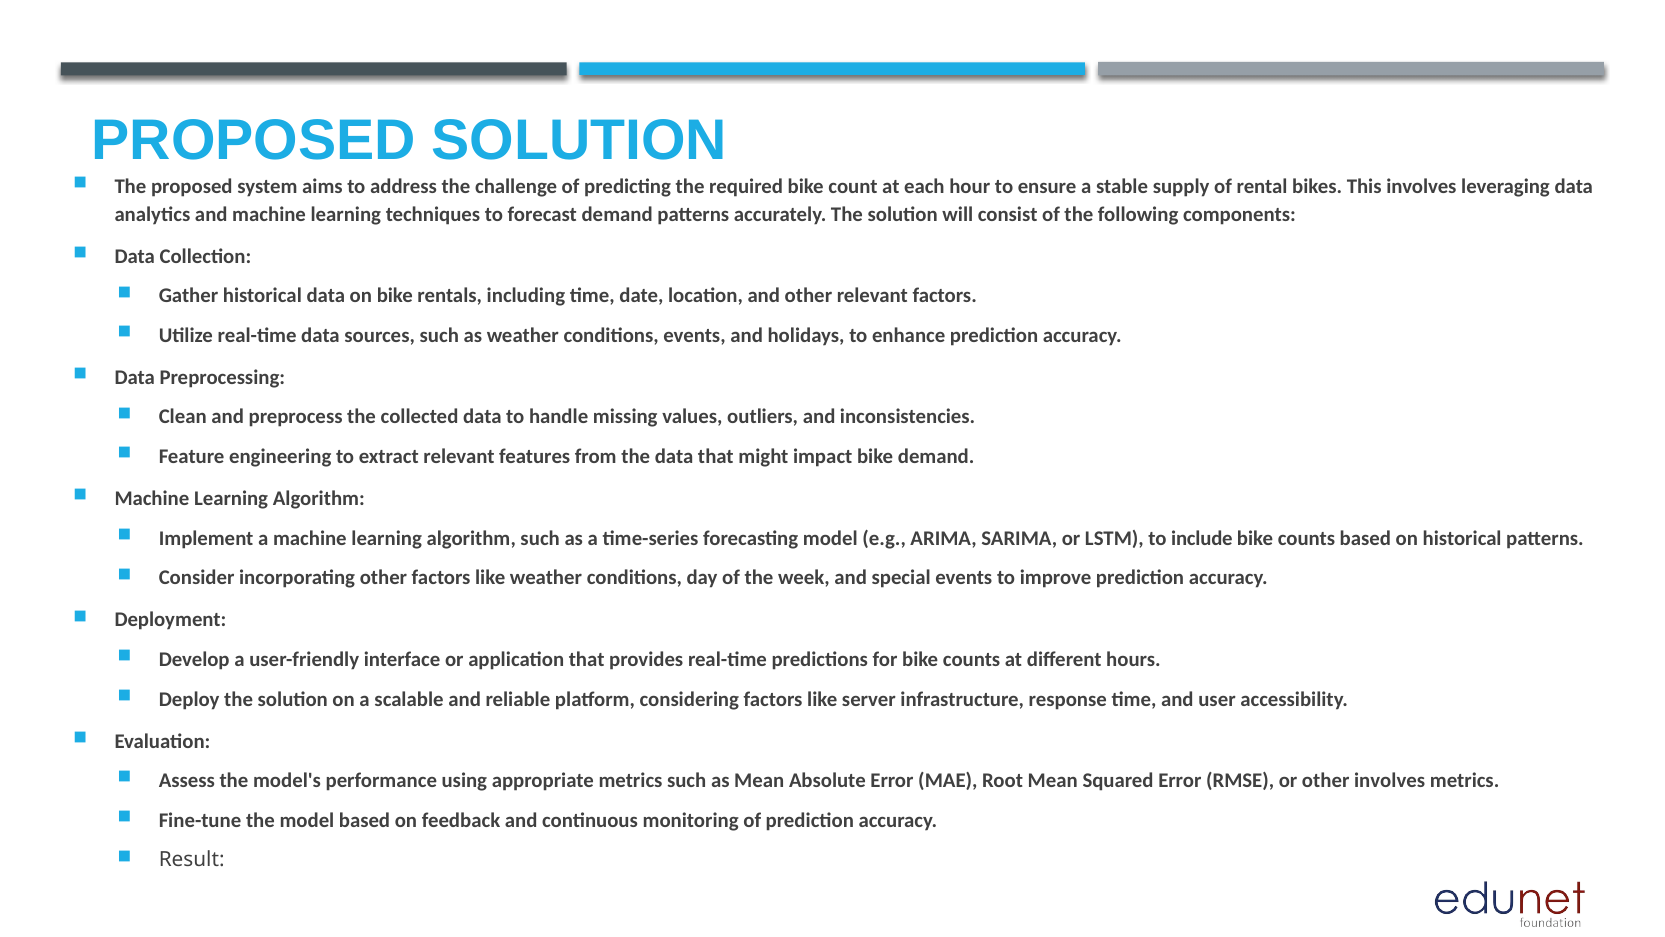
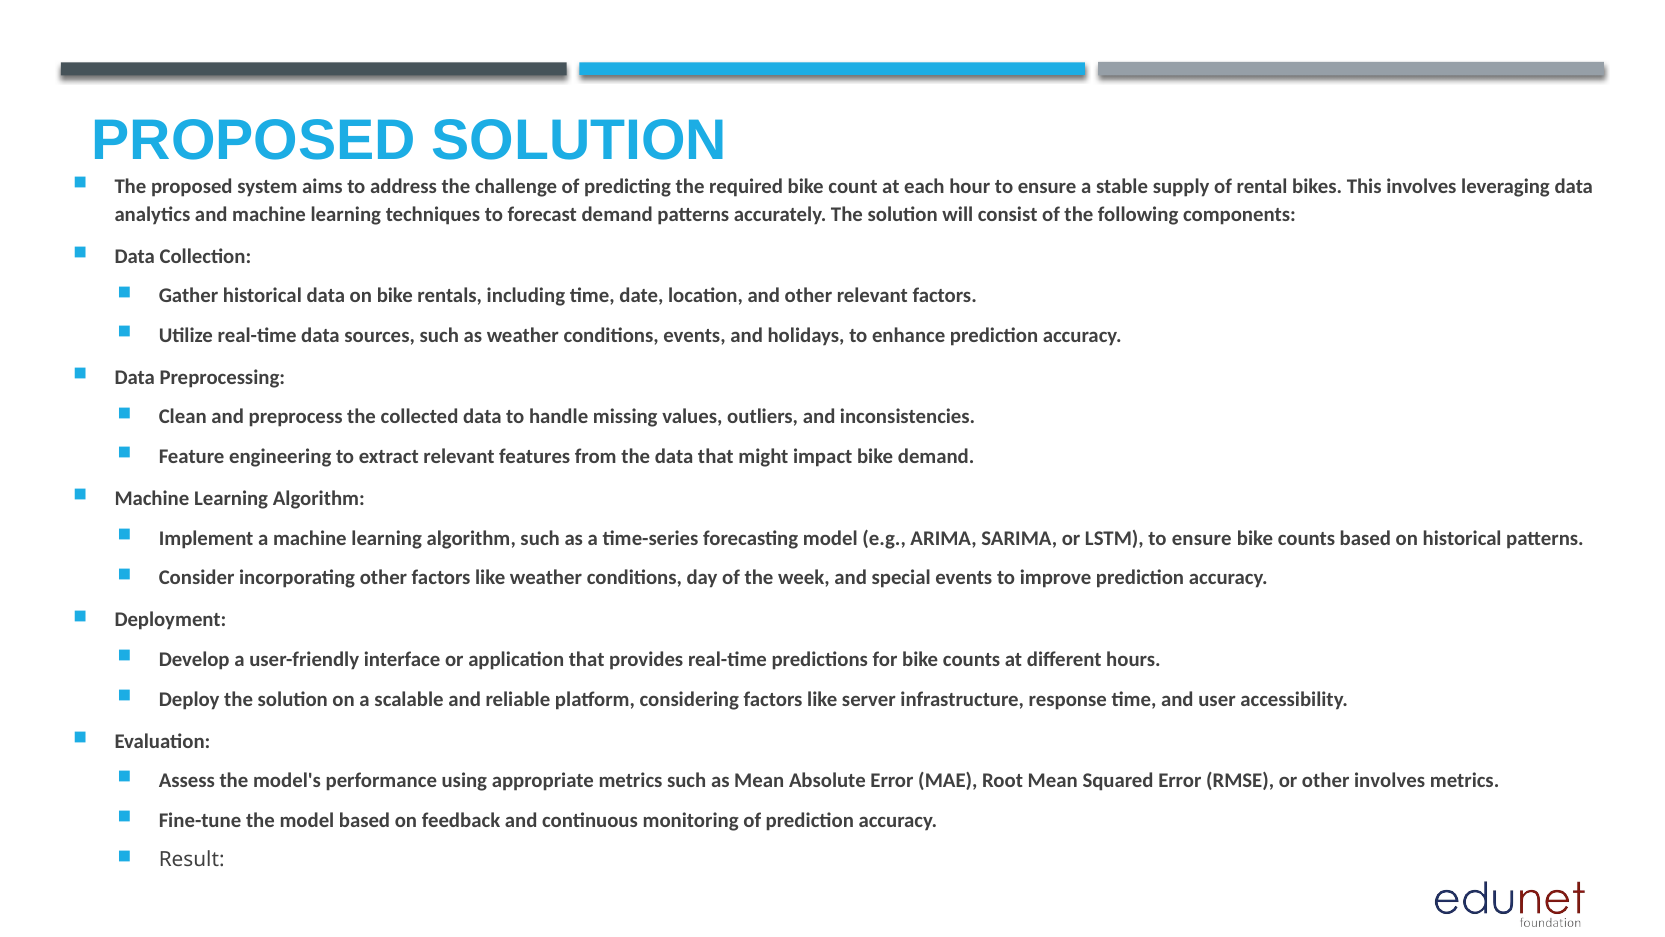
LSTM to include: include -> ensure (1202, 538)
